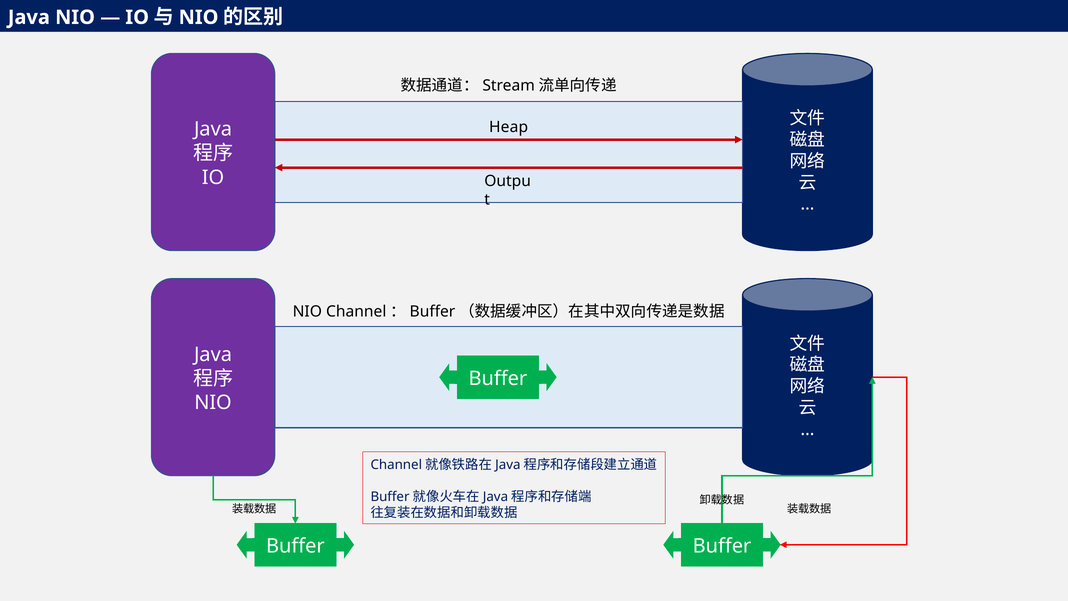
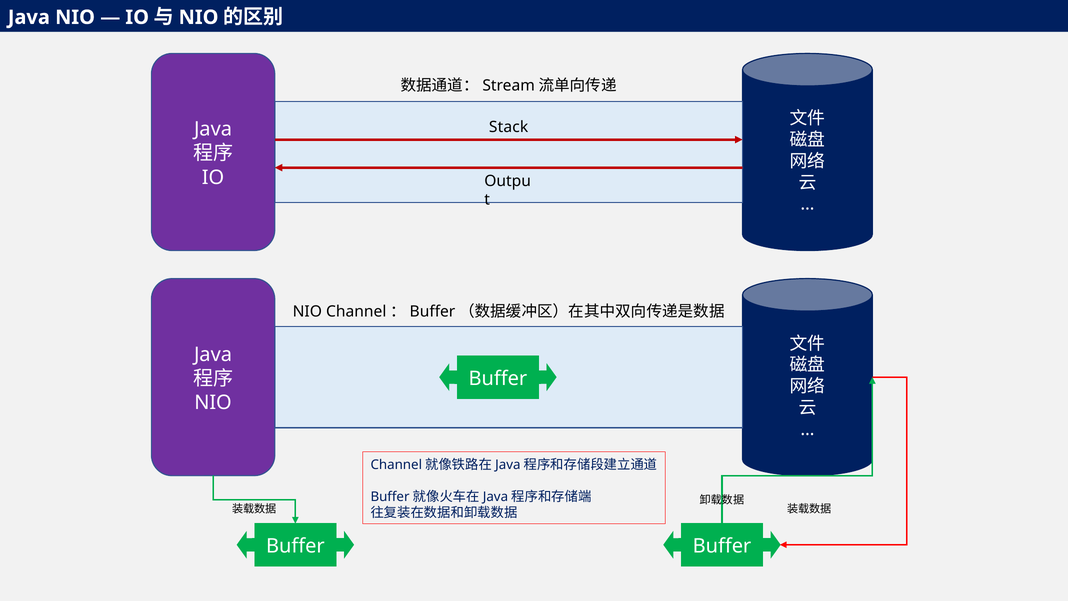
Heap: Heap -> Stack (509, 127)
